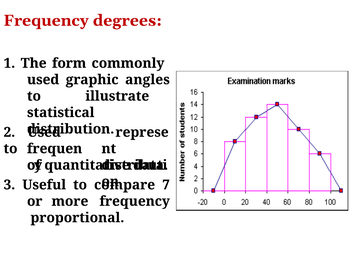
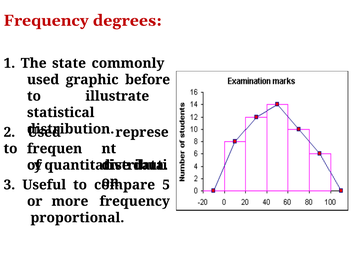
form: form -> state (69, 63)
angles: angles -> before (148, 80)
7: 7 -> 5 (166, 185)
